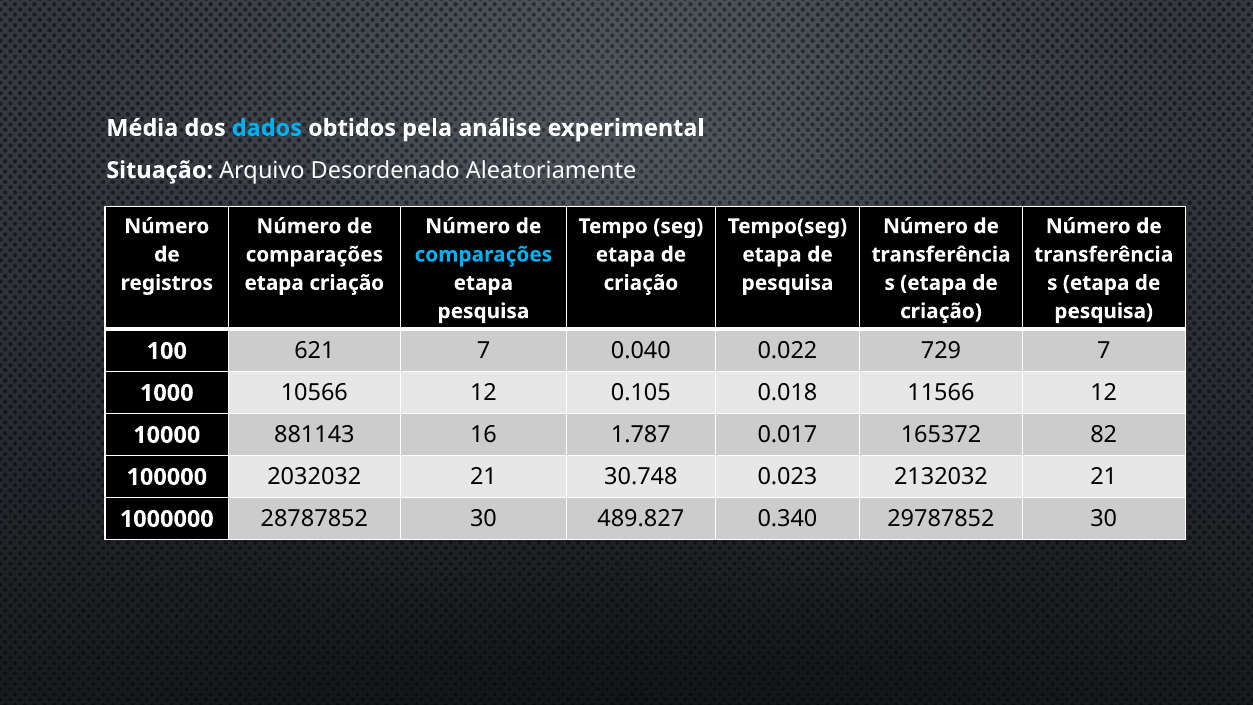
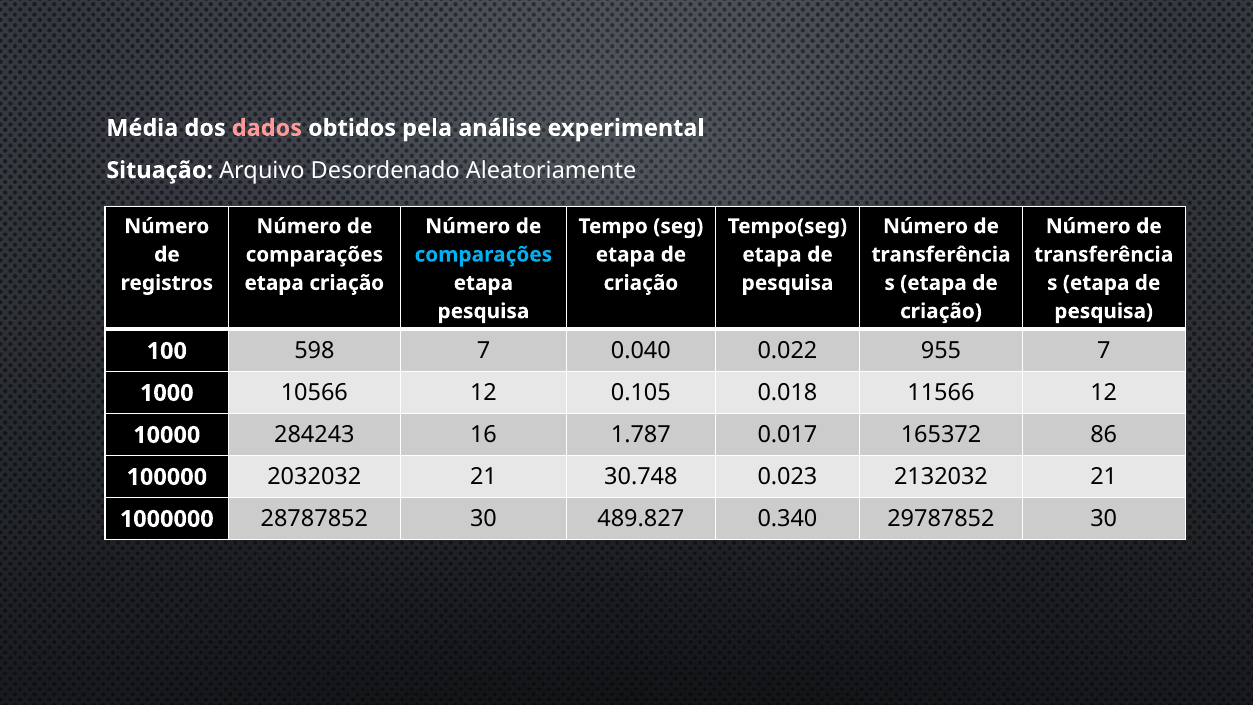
dados colour: light blue -> pink (267, 128)
621: 621 -> 598 (314, 351)
729: 729 -> 955 (941, 351)
881143: 881143 -> 284243 (314, 435)
82: 82 -> 86 (1104, 435)
